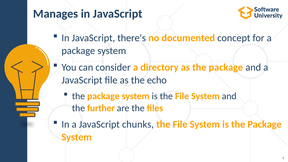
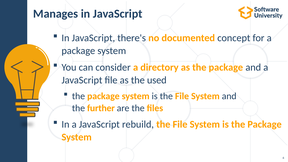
echo: echo -> used (157, 80)
chunks: chunks -> rebuild (138, 124)
